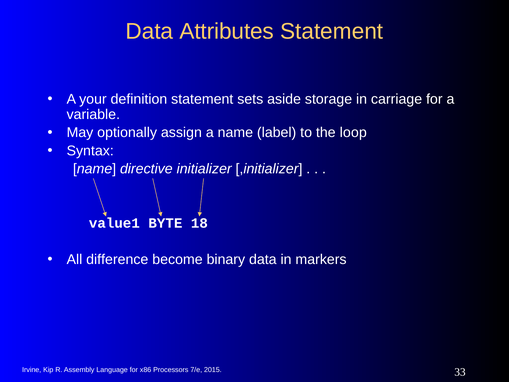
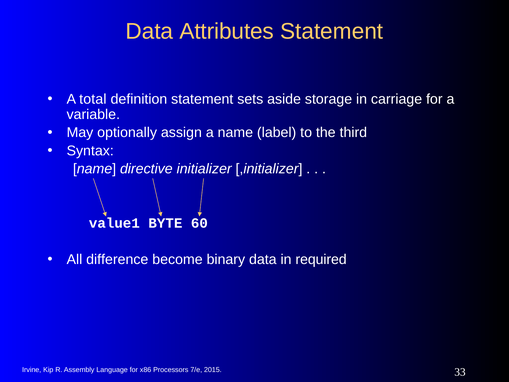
your: your -> total (93, 99)
loop: loop -> third (353, 133)
18: 18 -> 60 (199, 223)
markers: markers -> required (321, 259)
